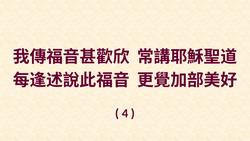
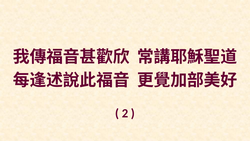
4: 4 -> 2 (125, 113)
